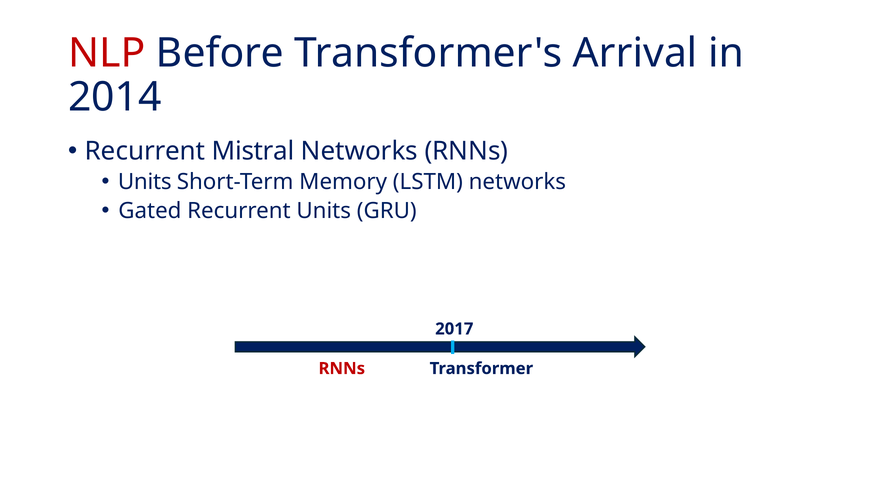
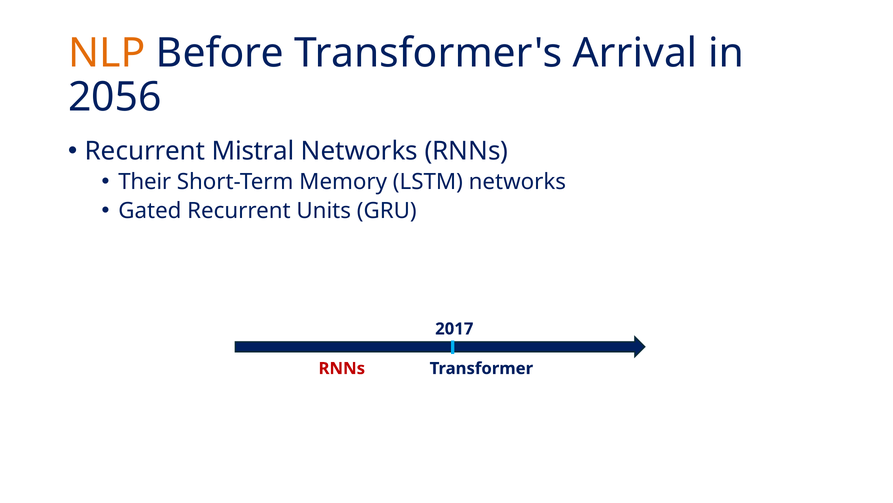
NLP colour: red -> orange (107, 53)
2014: 2014 -> 2056 (115, 97)
Units: Units -> Their (145, 182)
